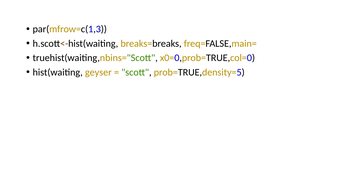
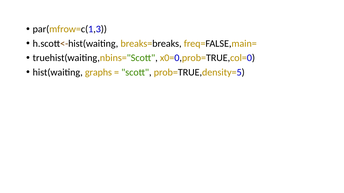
geyser: geyser -> graphs (98, 73)
